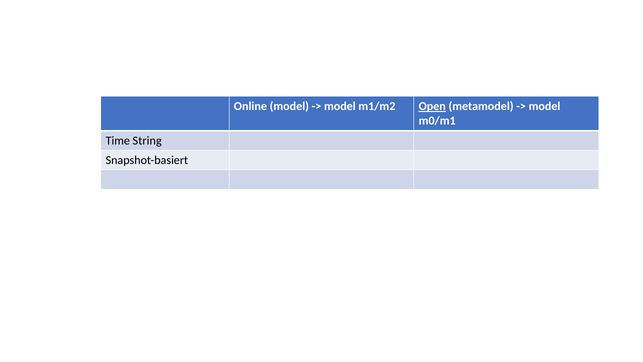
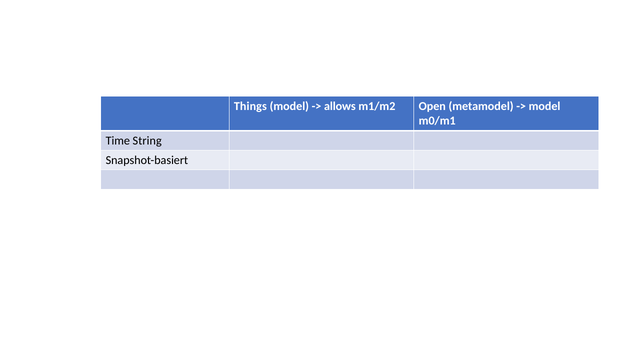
Online: Online -> Things (250, 106)
model: model -> allows (340, 106)
Open underline: present -> none (432, 106)
